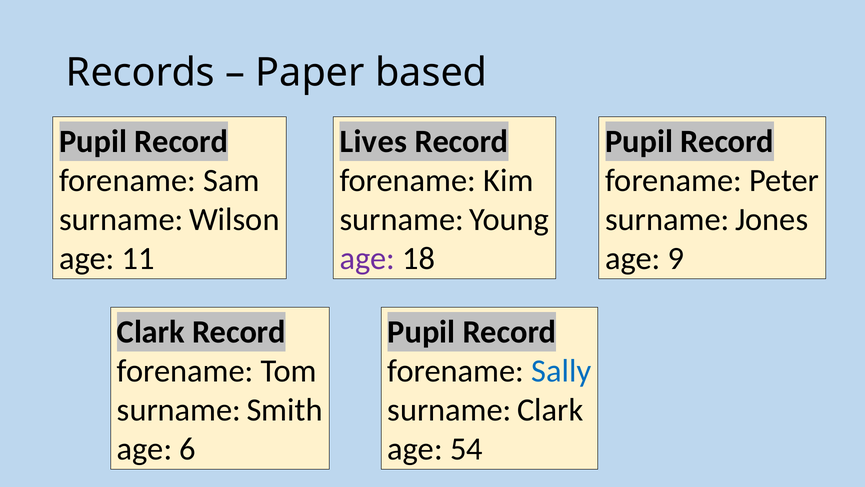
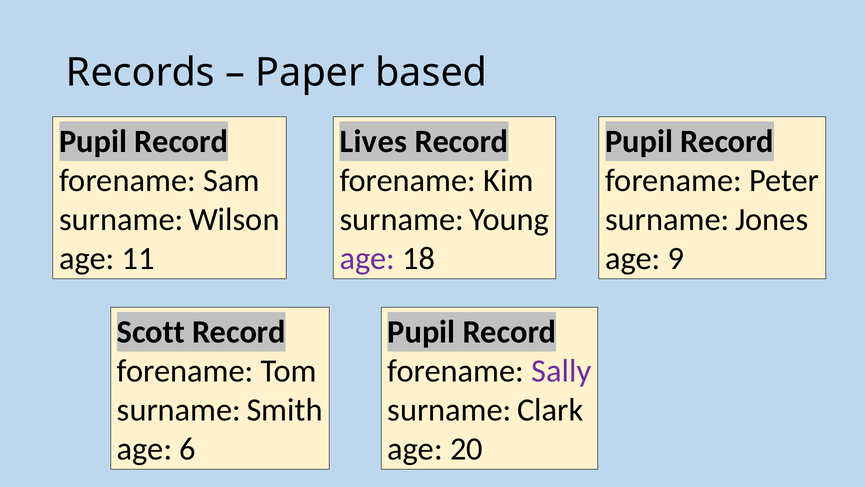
Clark: Clark -> Scott (151, 332)
Sally colour: blue -> purple (561, 371)
54: 54 -> 20 (466, 448)
